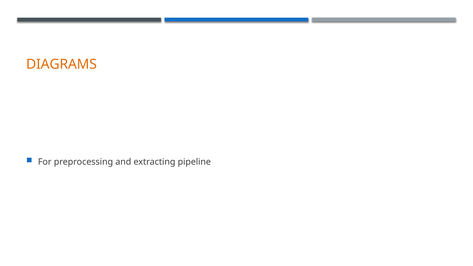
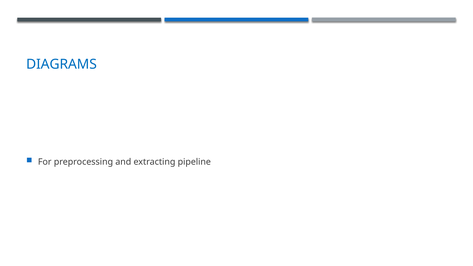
DIAGRAMS colour: orange -> blue (61, 64)
